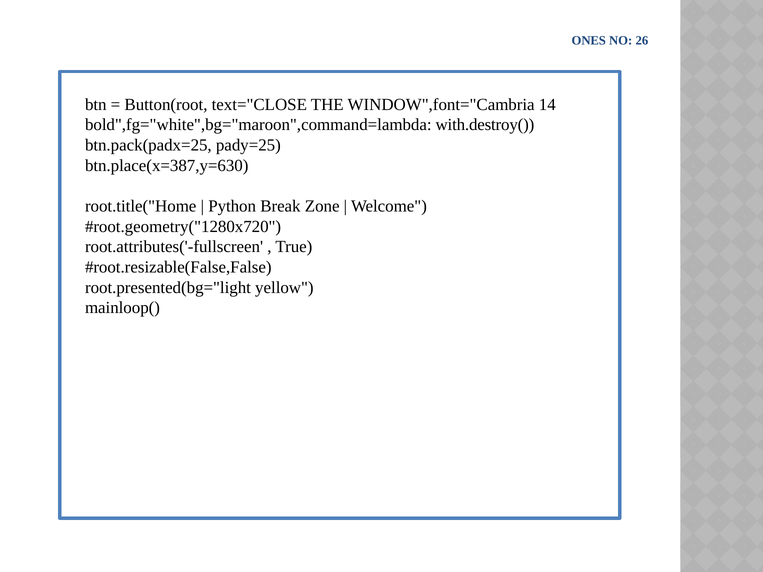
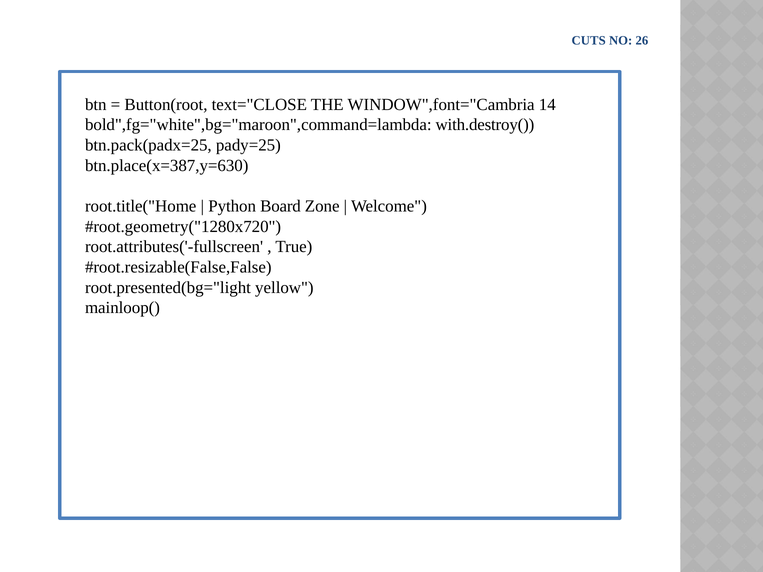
ONES: ONES -> CUTS (589, 41)
Break: Break -> Board (280, 206)
